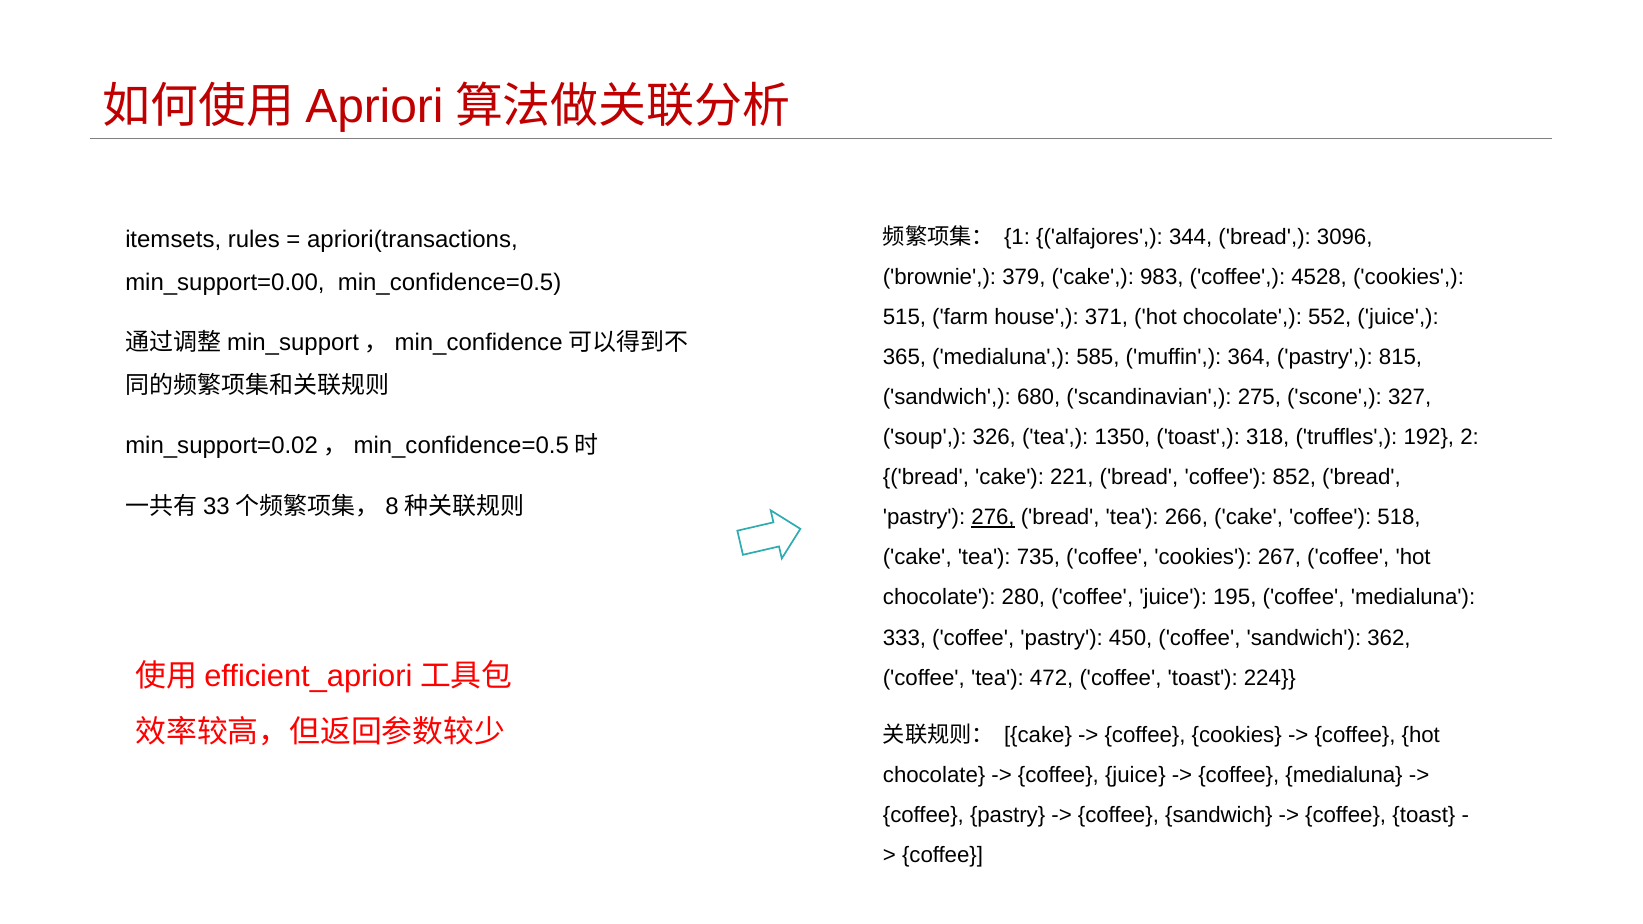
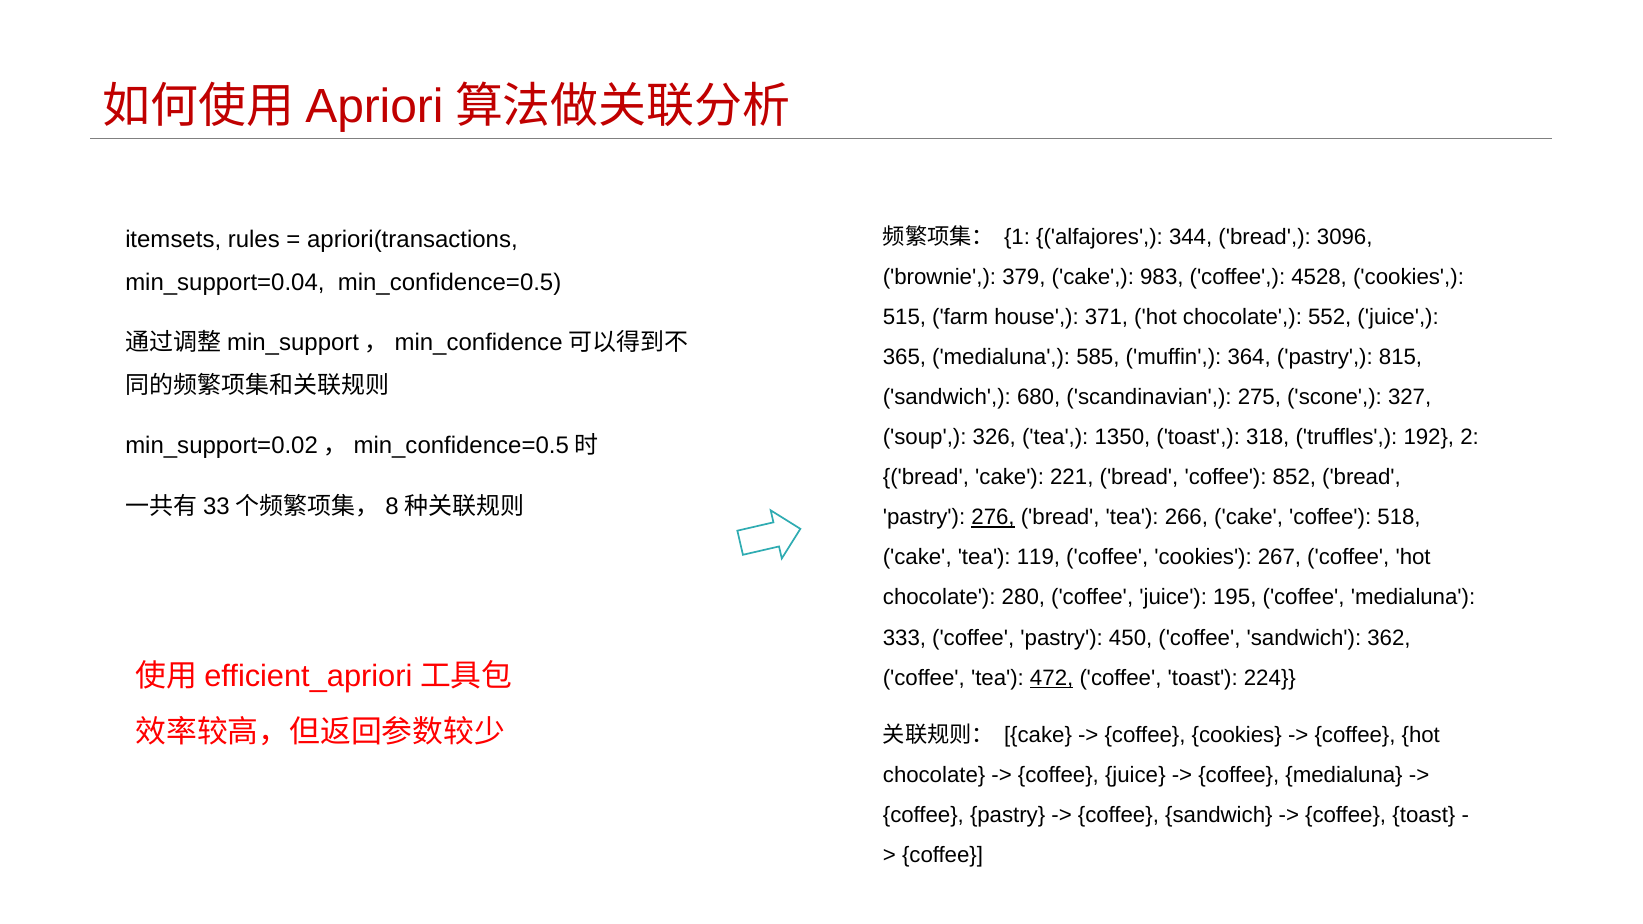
min_support=0.00: min_support=0.00 -> min_support=0.04 (225, 282)
735: 735 -> 119 (1038, 558)
472 underline: none -> present (1052, 678)
